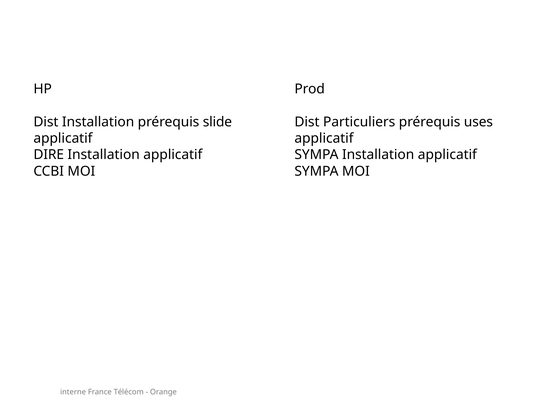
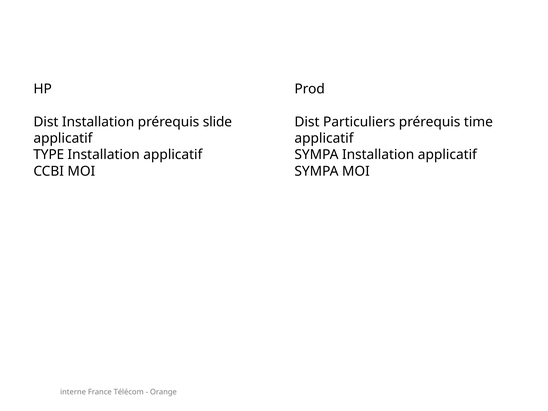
uses: uses -> time (478, 122)
DIRE: DIRE -> TYPE (49, 155)
